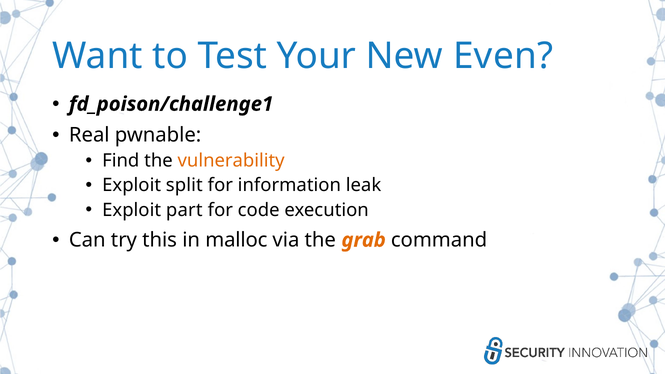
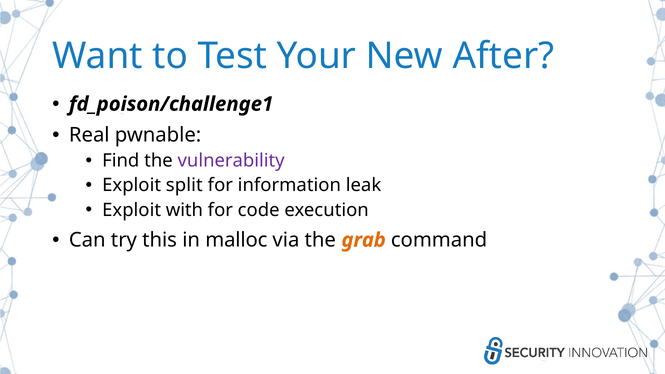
Even: Even -> After (503, 56)
vulnerability colour: orange -> purple (231, 161)
part: part -> with (184, 210)
